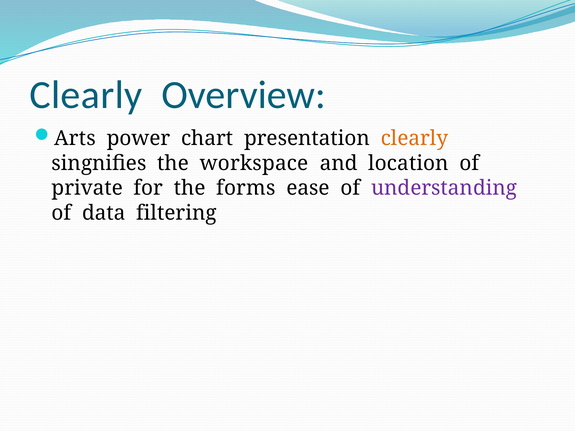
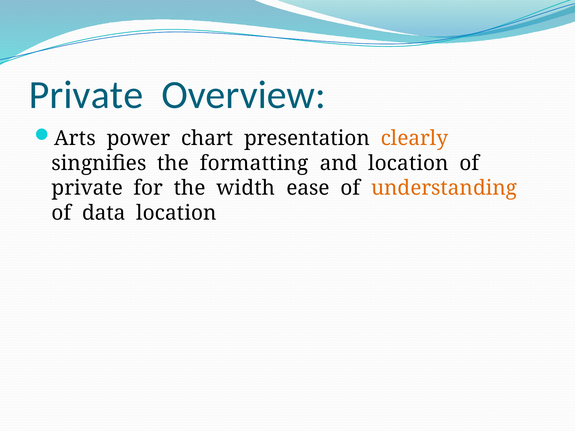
Clearly: Clearly -> Private (86, 95)
workspace: workspace -> formatting (254, 163)
forms: forms -> width (246, 188)
understanding colour: purple -> orange (444, 188)
data filtering: filtering -> location (176, 213)
